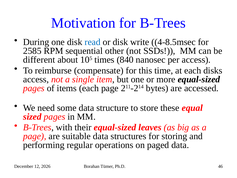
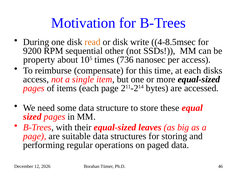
read colour: blue -> orange (93, 42)
2585: 2585 -> 9200 (32, 51)
different: different -> property (39, 60)
840: 840 -> 736 (125, 60)
